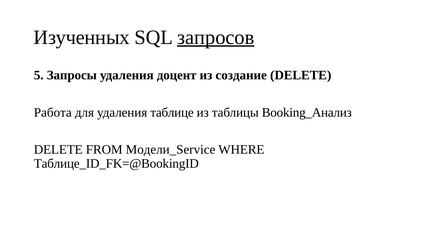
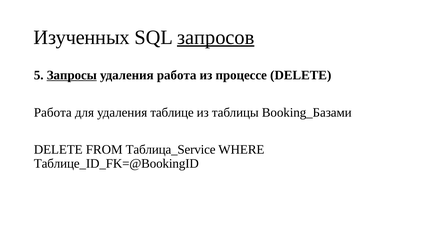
Запросы underline: none -> present (72, 75)
удаления доцент: доцент -> работа (177, 75)
создание: создание -> процессе (241, 75)
Booking_Анализ: Booking_Анализ -> Booking_Базами (307, 112)
Модели_Service: Модели_Service -> Таблица_Service (171, 150)
